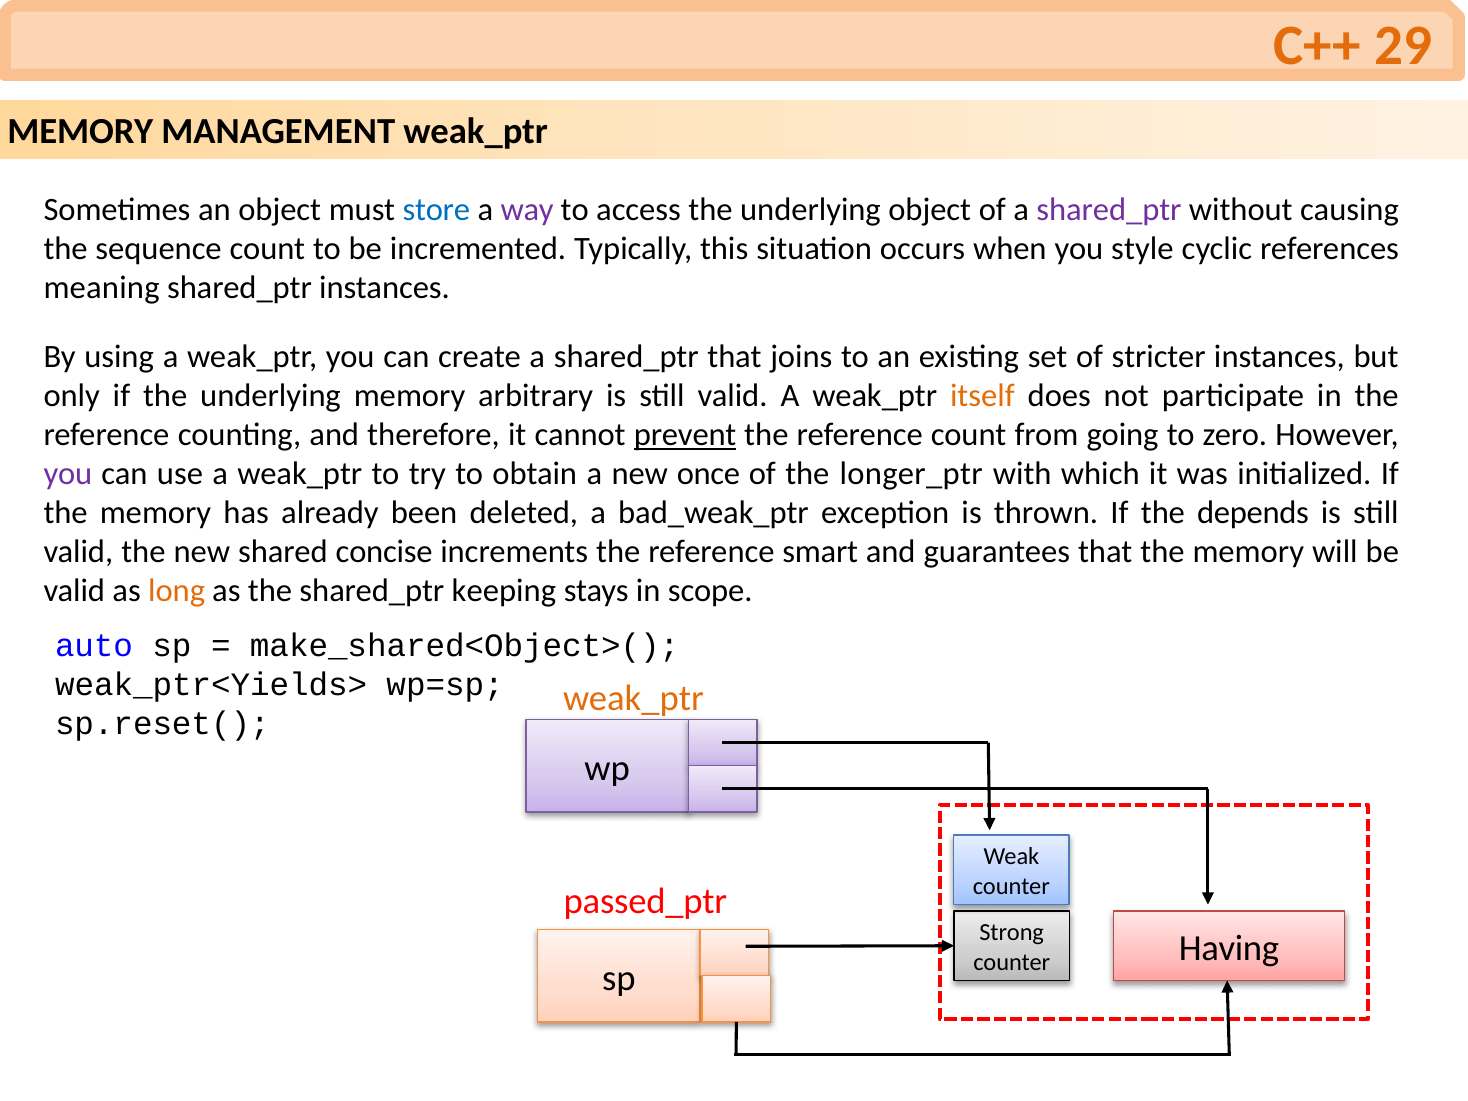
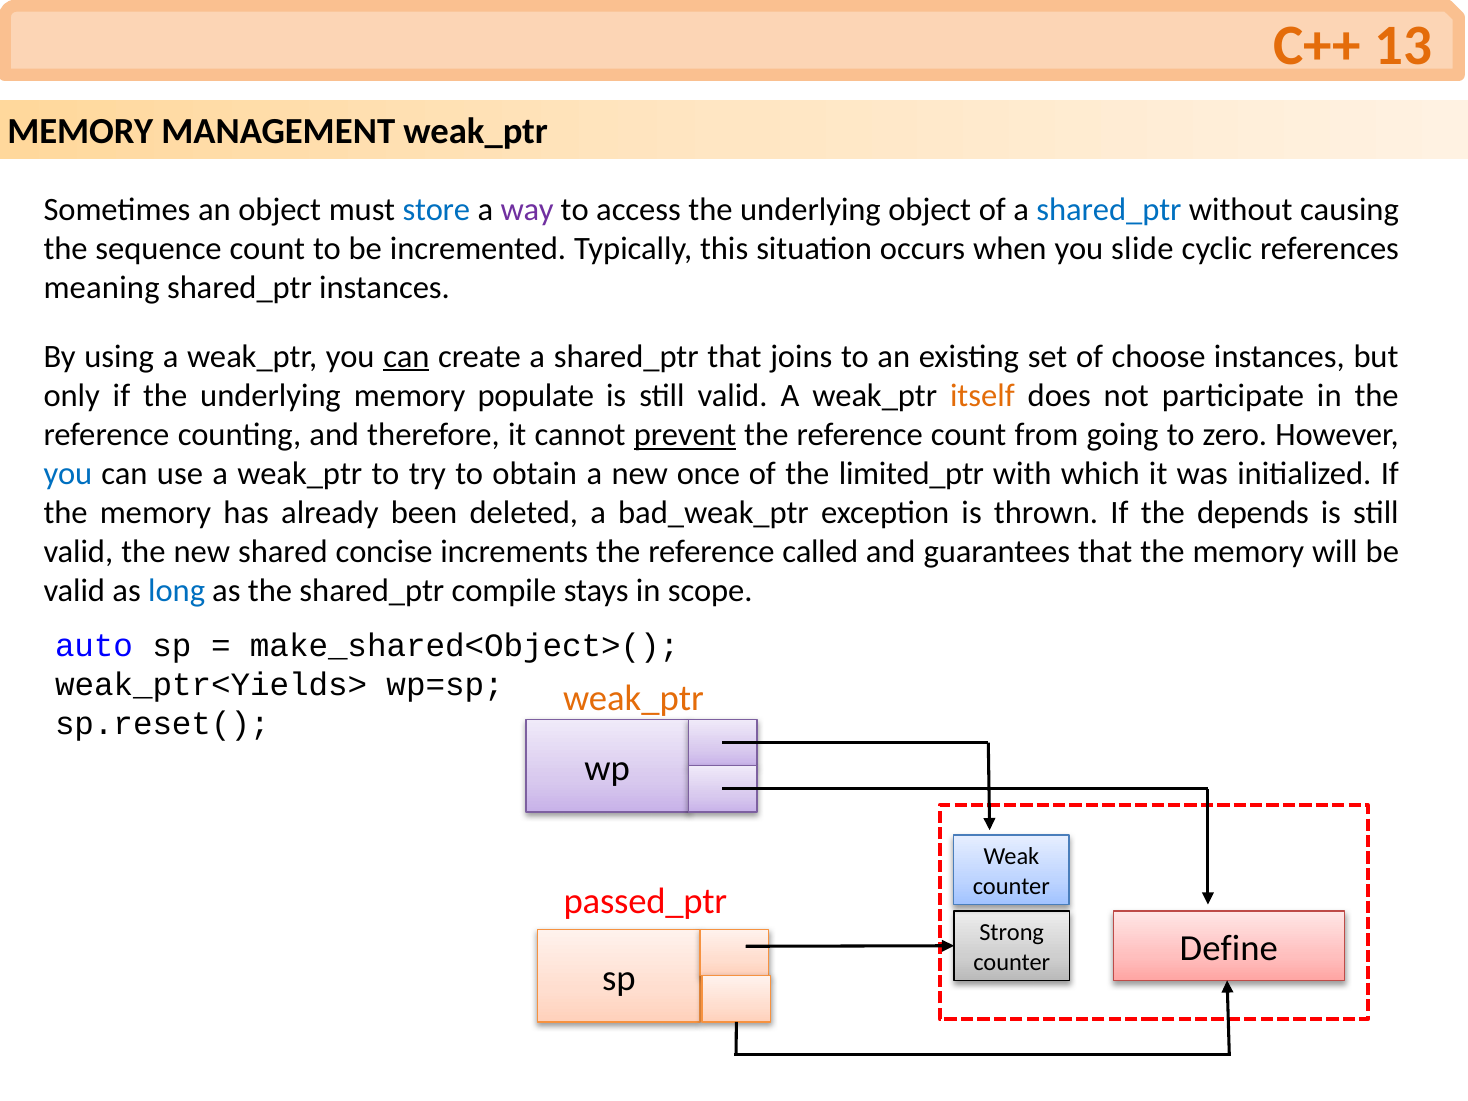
29: 29 -> 13 (1403, 46)
shared_ptr colour: purple -> blue (1109, 210)
style: style -> slide (1142, 249)
can underline: none -> present (406, 356)
stricter: stricter -> choose (1159, 356)
arbitrary: arbitrary -> populate (536, 396)
you colour: purple -> blue (68, 474)
longer_ptr: longer_ptr -> limited_ptr (911, 474)
smart: smart -> called (820, 552)
long colour: orange -> blue (177, 591)
keeping: keeping -> compile (504, 591)
Having: Having -> Define (1229, 948)
